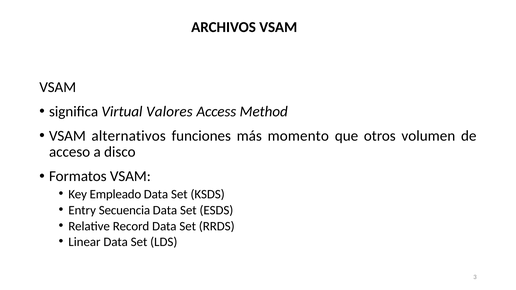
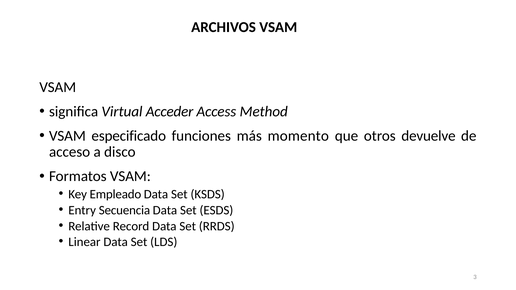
Valores: Valores -> Acceder (170, 112)
alternativos: alternativos -> especificado (129, 136)
volumen: volumen -> devuelve (428, 136)
